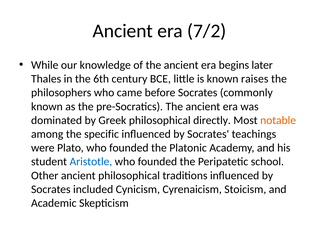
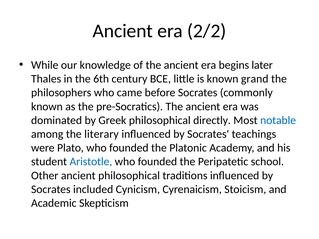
7/2: 7/2 -> 2/2 (207, 31)
raises: raises -> grand (255, 79)
notable colour: orange -> blue (278, 120)
specific: specific -> literary (101, 134)
